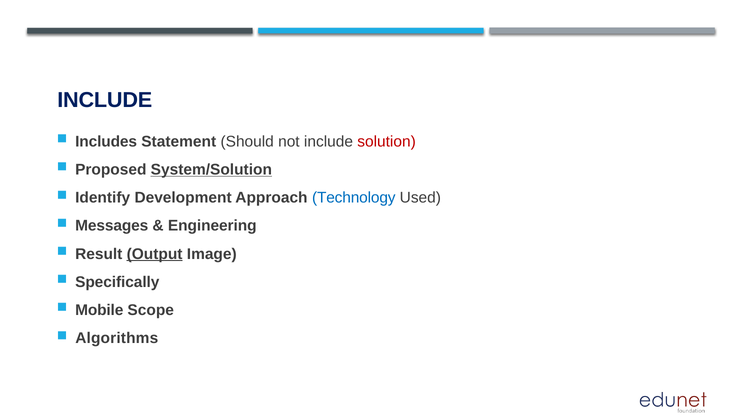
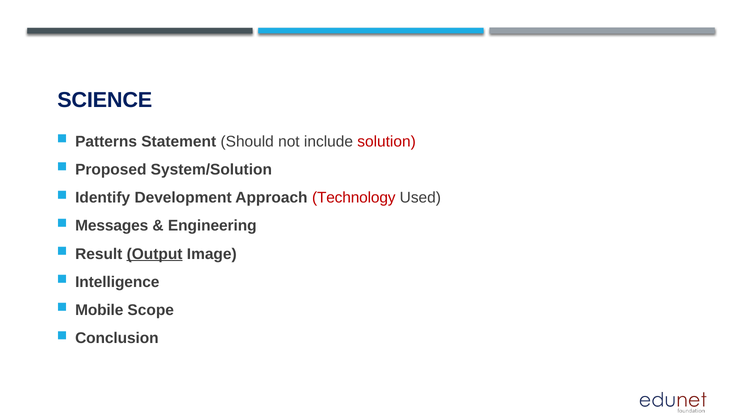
INCLUDE: INCLUDE -> SCIENCE (105, 100)
Includes: Includes -> Patterns (106, 142)
System/Solution underline: present -> none (211, 170)
Technology colour: blue -> red (354, 198)
Specifically: Specifically -> Intelligence (117, 282)
Algorithms: Algorithms -> Conclusion (117, 339)
